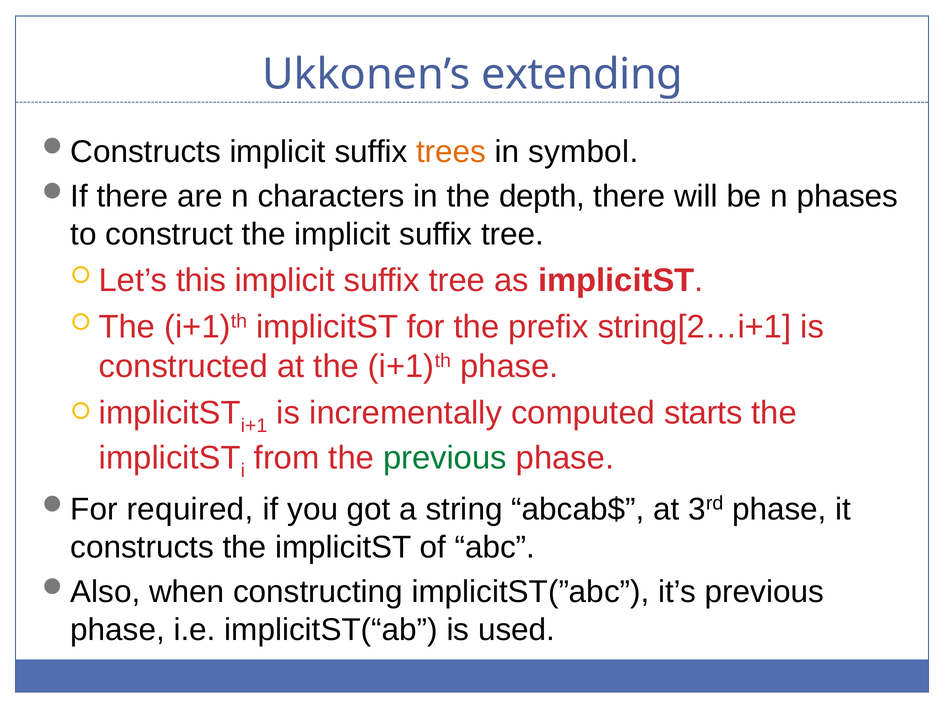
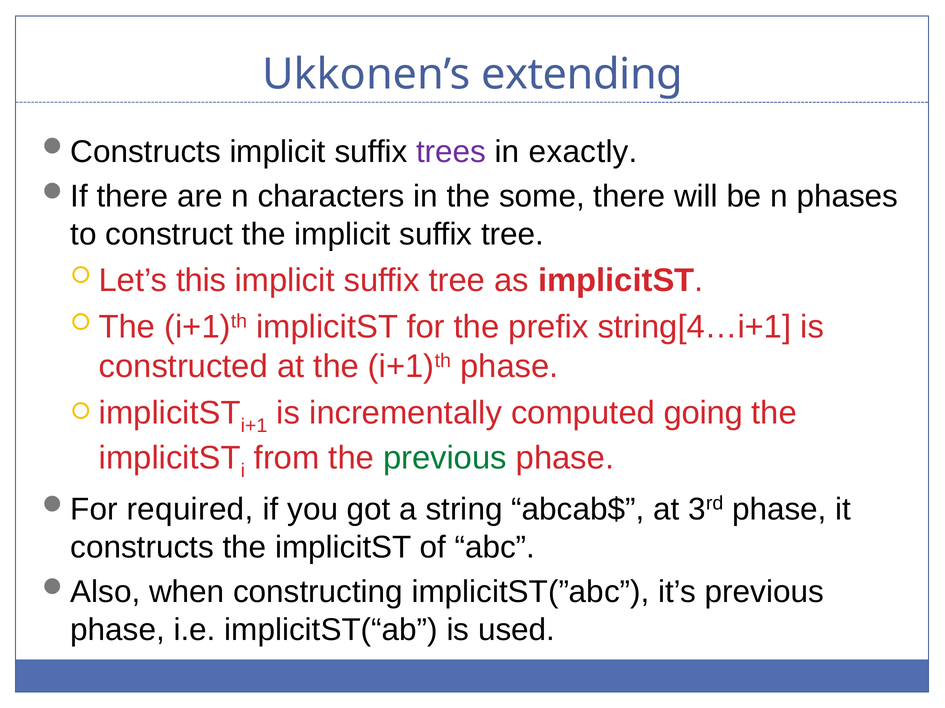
trees colour: orange -> purple (451, 152)
symbol: symbol -> exactly (583, 152)
depth: depth -> some (542, 197)
string[2…i+1: string[2…i+1 -> string[4…i+1 (694, 327)
starts: starts -> going (703, 413)
